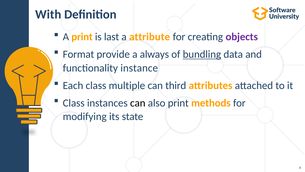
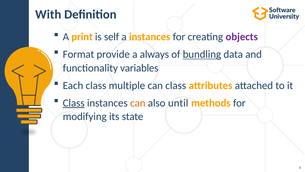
last: last -> self (112, 37)
a attribute: attribute -> instances (150, 37)
instance: instance -> variables (139, 68)
can third: third -> class (176, 85)
Class underline: none -> present (74, 103)
can colour: black -> orange (138, 103)
also print: print -> until (178, 103)
